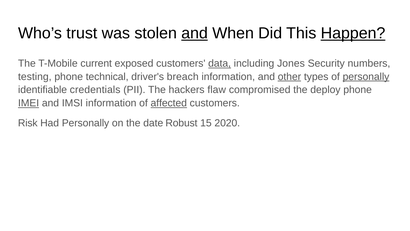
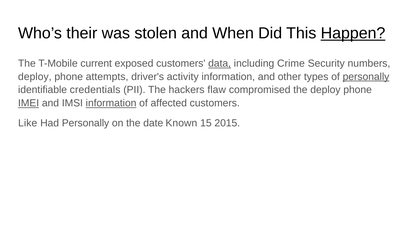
trust: trust -> their (82, 33)
and underline: present -> none (195, 33)
Jones: Jones -> Crime (291, 63)
testing: testing -> deploy (35, 77)
technical: technical -> attempts (107, 77)
breach: breach -> activity (183, 77)
other underline: present -> none (289, 77)
information underline: none -> present (111, 103)
affected underline: present -> none (169, 103)
Risk: Risk -> Like (28, 123)
Robust: Robust -> Known (181, 123)
2020: 2020 -> 2015 (227, 123)
